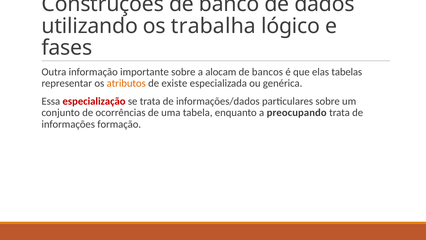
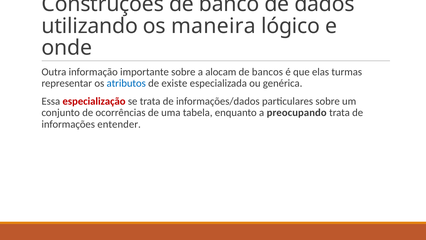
trabalha: trabalha -> maneira (213, 26)
fases: fases -> onde (67, 48)
tabelas: tabelas -> turmas (347, 72)
atributos colour: orange -> blue (126, 83)
formação: formação -> entender (119, 124)
